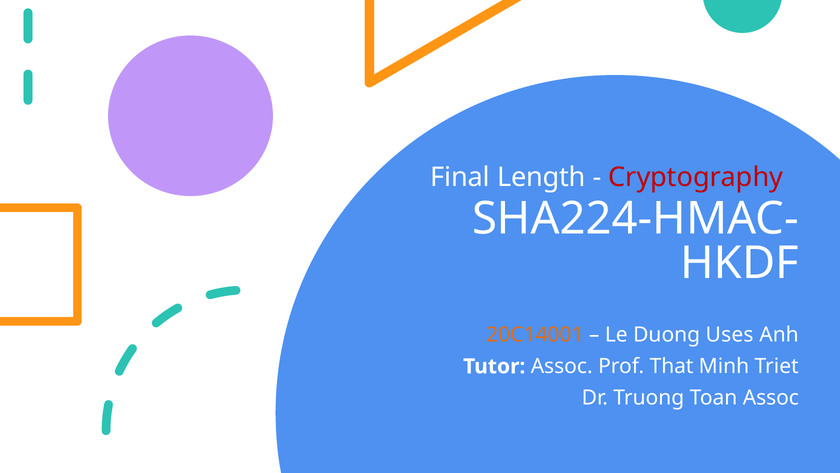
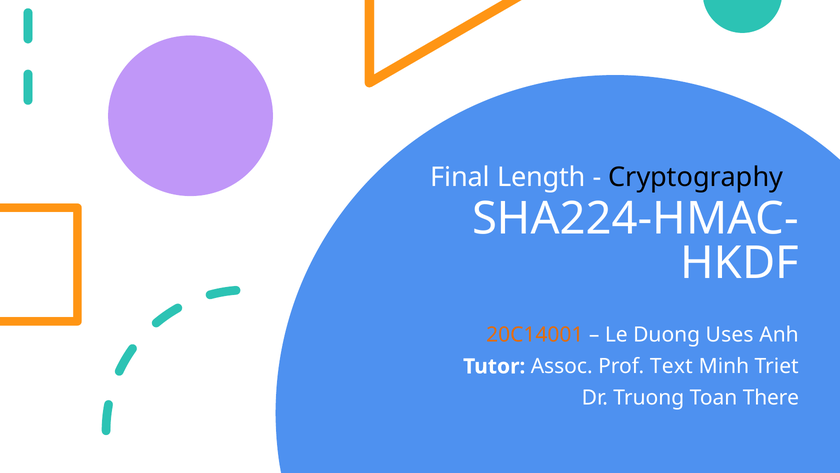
Cryptography colour: red -> black (696, 177)
That: That -> Text (671, 366)
Toan Assoc: Assoc -> There (771, 397)
